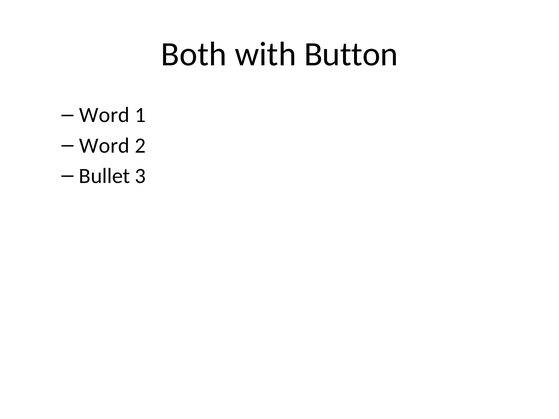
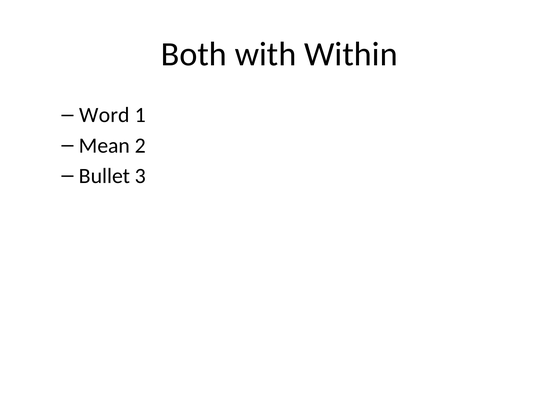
Button: Button -> Within (351, 54)
Word: Word -> Mean (105, 146)
